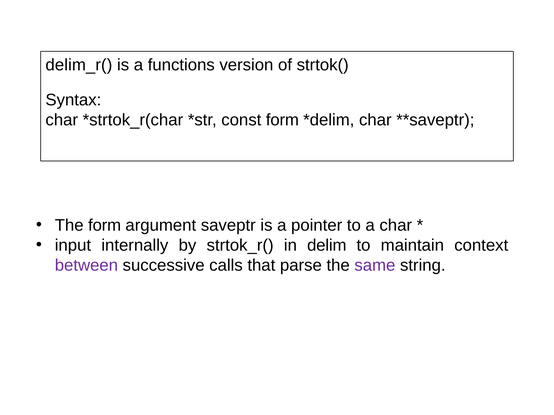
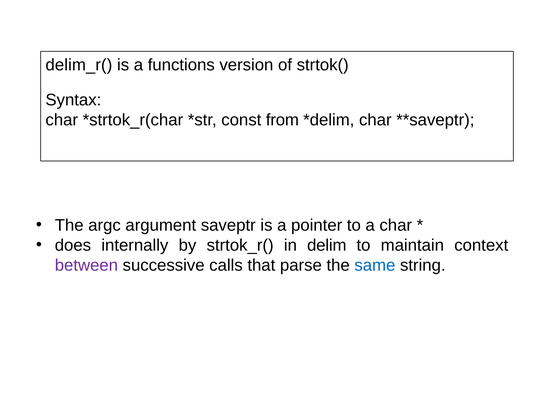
const form: form -> from (282, 120)
The form: form -> argc (105, 225)
input: input -> does (73, 246)
same colour: purple -> blue (375, 266)
